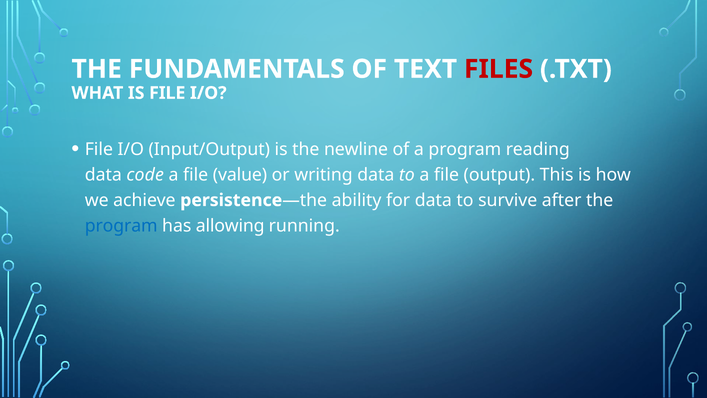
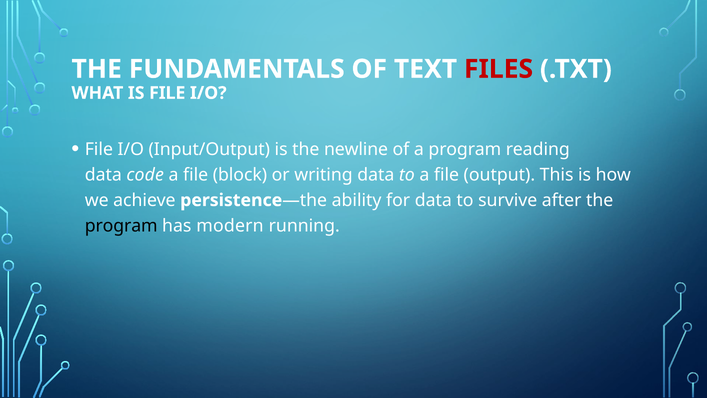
value: value -> block (240, 175)
program colour: blue -> black (121, 226)
allowing: allowing -> modern (230, 226)
